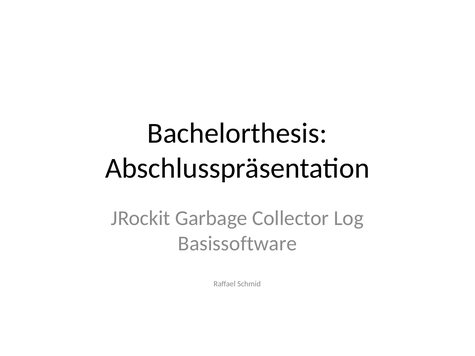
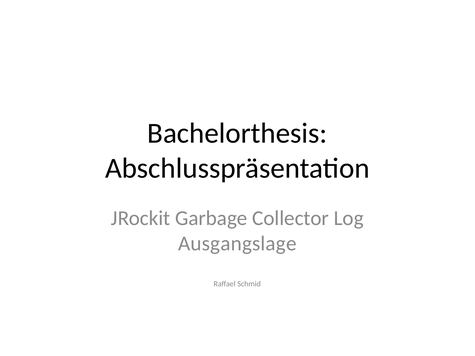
Basissoftware: Basissoftware -> Ausgangslage (237, 244)
